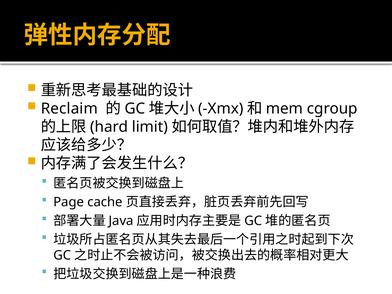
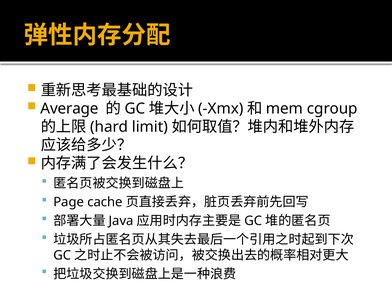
Reclaim: Reclaim -> Average (69, 109)
